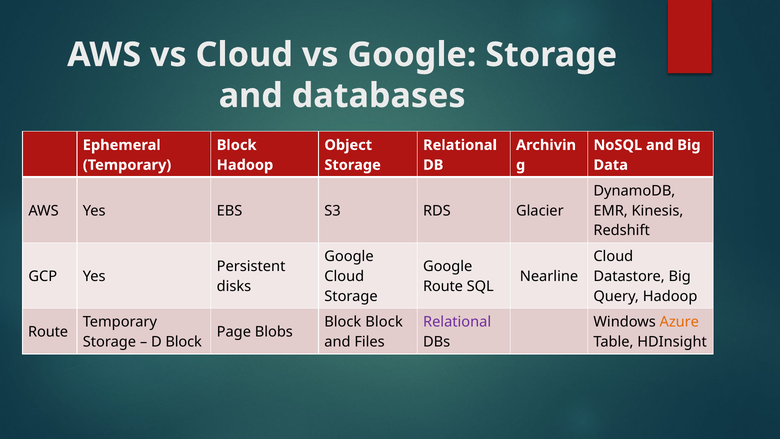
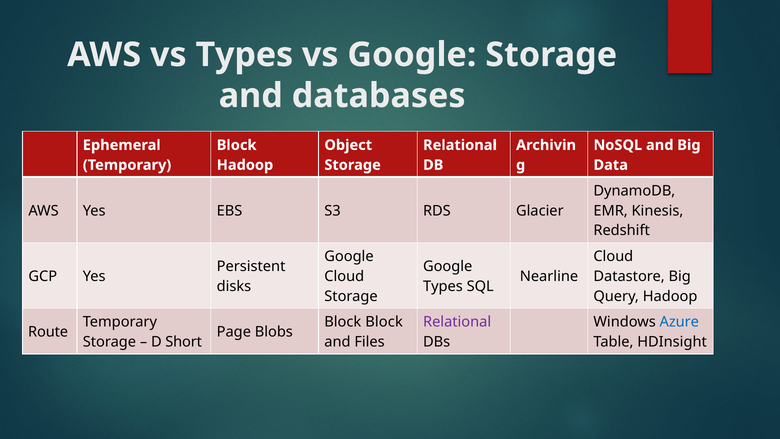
vs Cloud: Cloud -> Types (244, 55)
Route: Route -> Types (443, 286)
Azure colour: orange -> blue (679, 322)
D Block: Block -> Short (184, 342)
